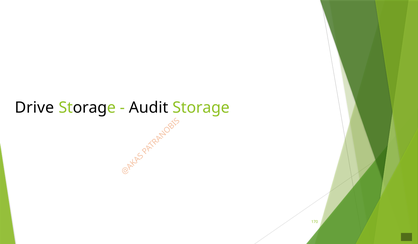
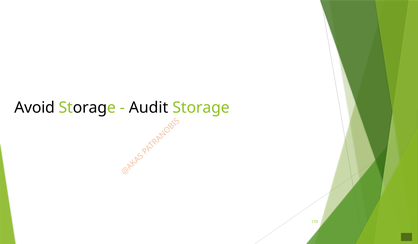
Drive: Drive -> Avoid (35, 108)
